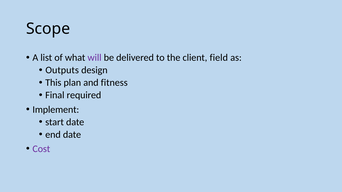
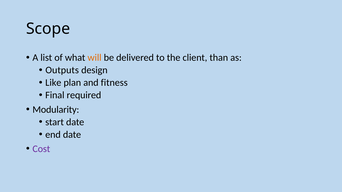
will colour: purple -> orange (95, 58)
field: field -> than (219, 58)
This: This -> Like (53, 83)
Implement: Implement -> Modularity (56, 110)
